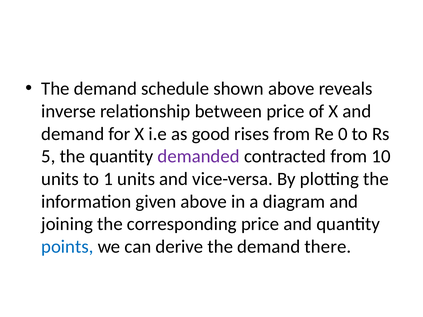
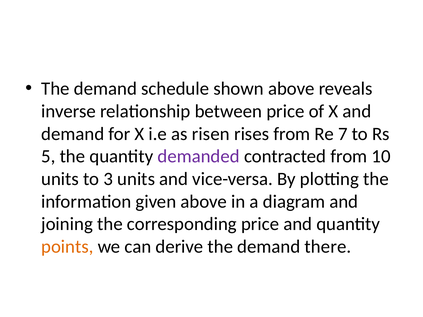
good: good -> risen (211, 134)
0: 0 -> 7 (343, 134)
1: 1 -> 3 (108, 179)
points colour: blue -> orange (67, 247)
